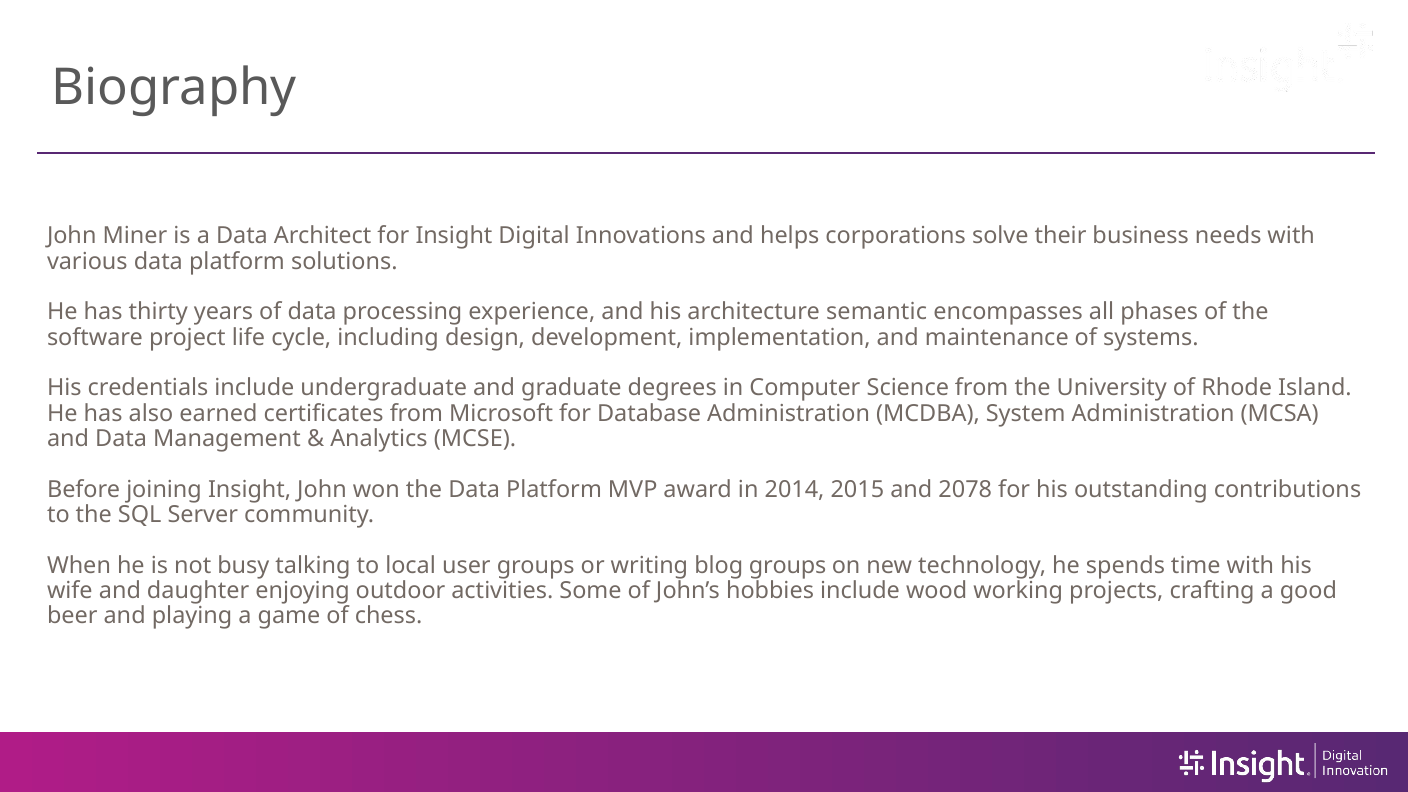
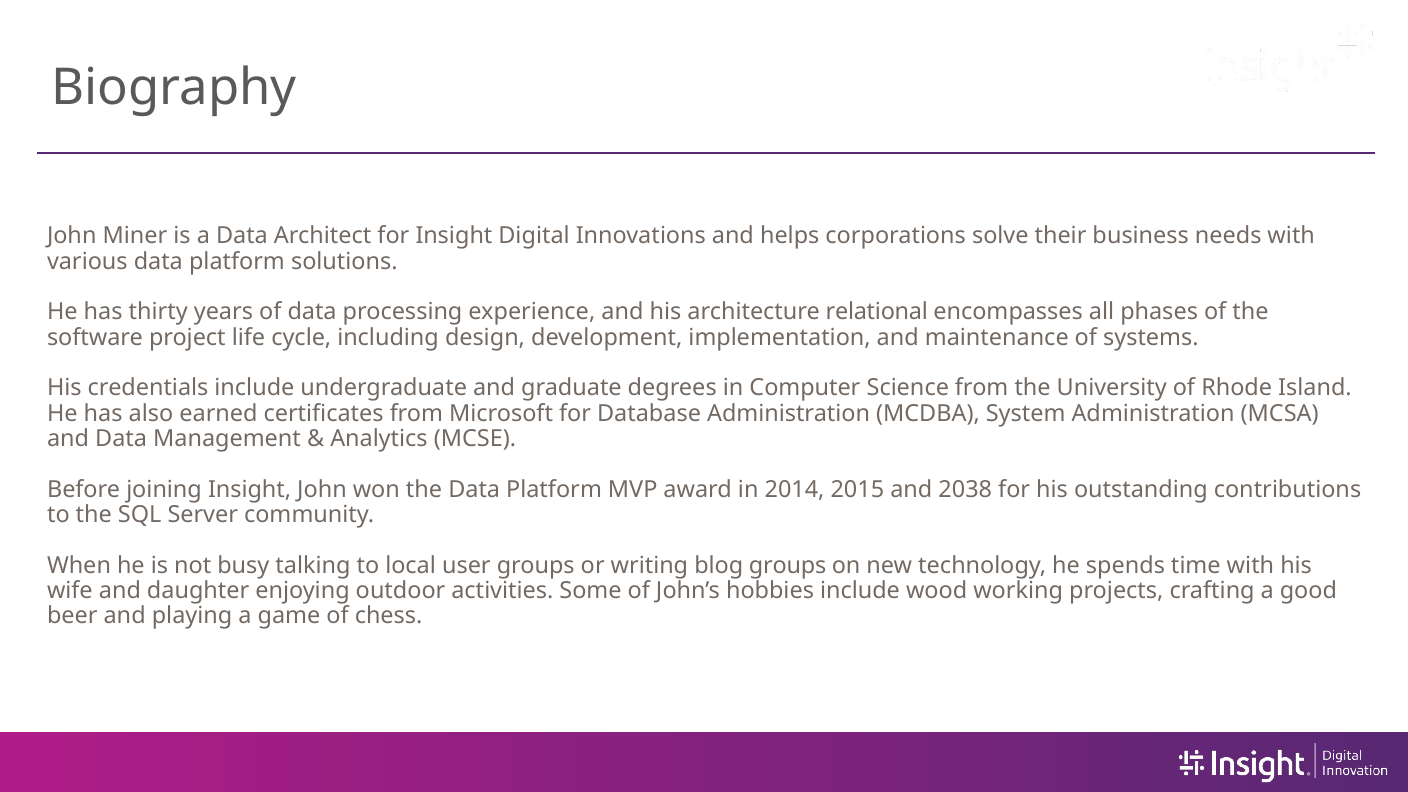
semantic: semantic -> relational (877, 312)
2078: 2078 -> 2038 (965, 489)
